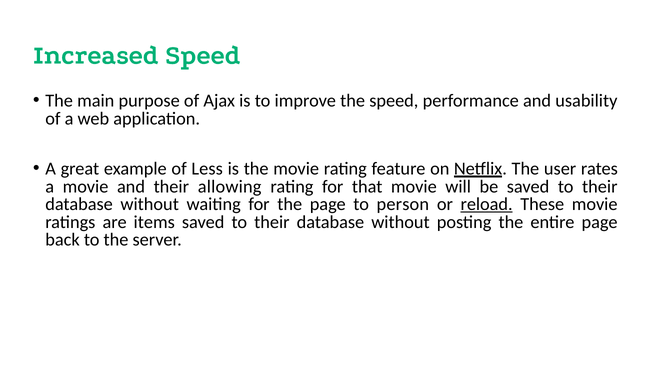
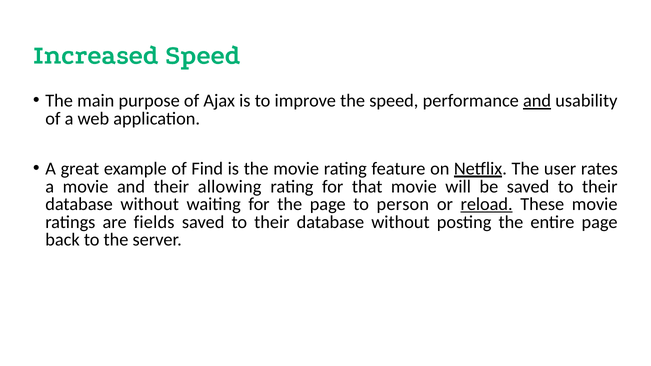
and underline: none -> present (537, 101)
Less: Less -> Find (207, 169)
items: items -> fields (154, 222)
